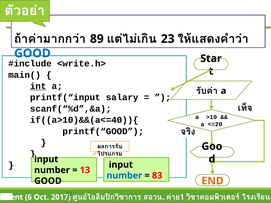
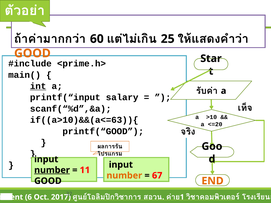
89: 89 -> 60 (97, 39)
23: 23 -> 25 (168, 39)
GOOD colour: blue -> orange (32, 53)
<write.h>: <write.h> -> <prime.h> (81, 64)
if((a>10)&&(a<=40)){: if((a>10)&&(a<=40)){ -> if((a>10)&&(a<=63)){ (84, 120)
number underline: none -> present (52, 170)
13: 13 -> 11 (85, 170)
number colour: blue -> orange (124, 176)
83: 83 -> 67 (157, 176)
